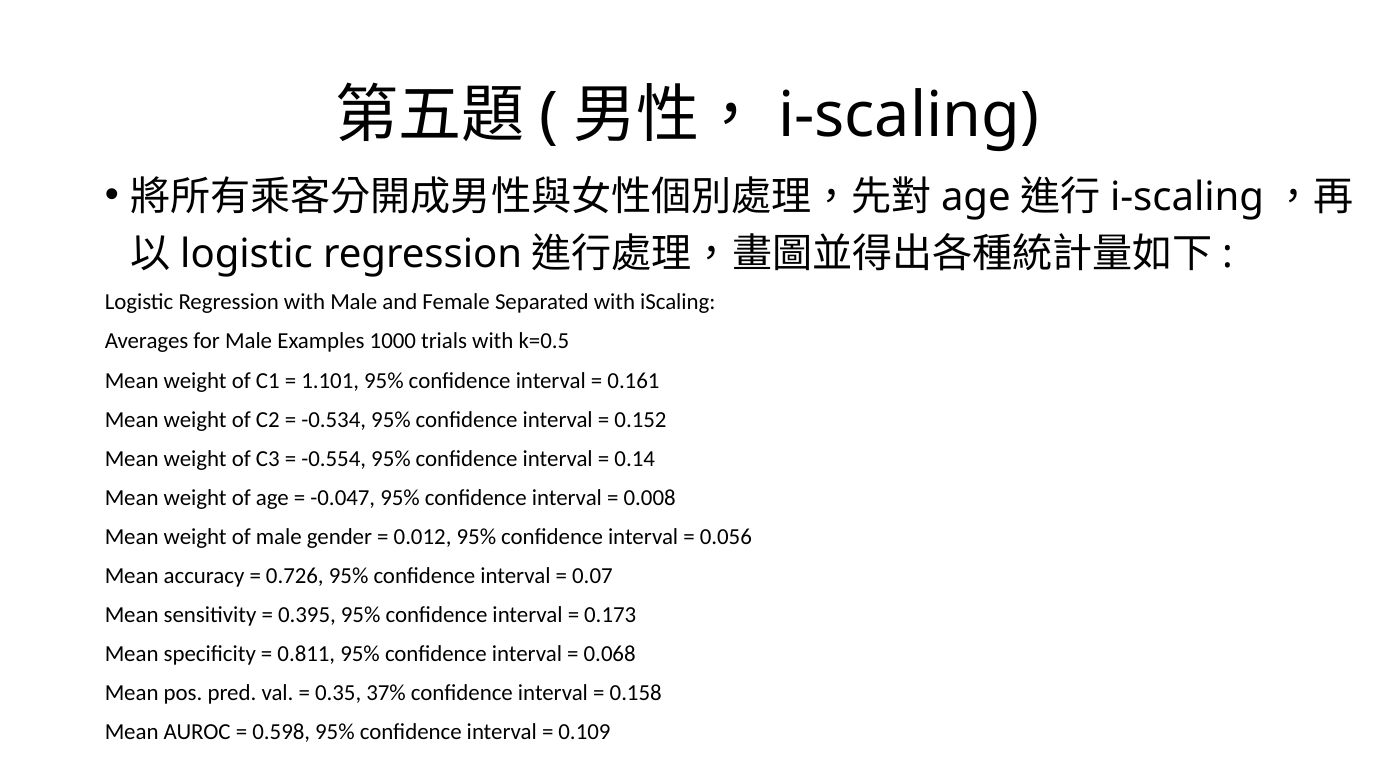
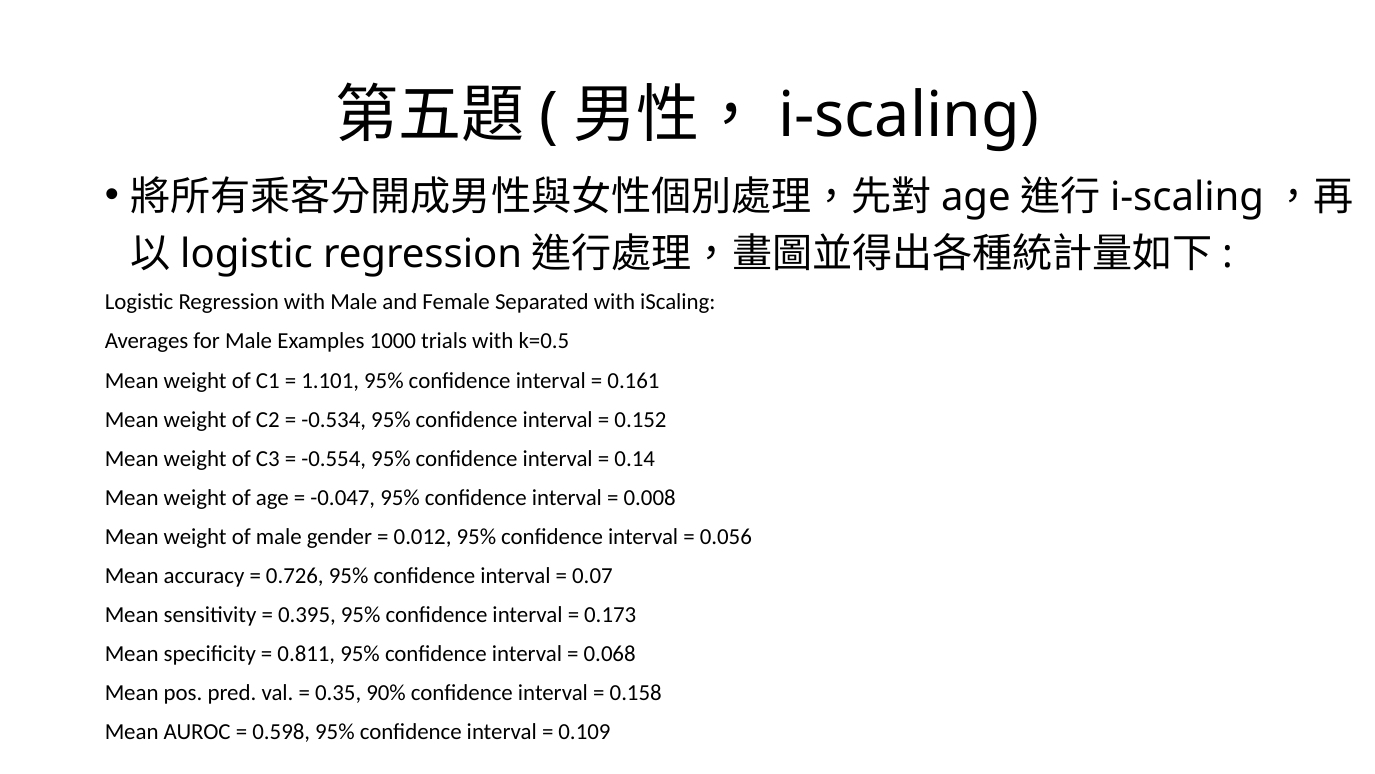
37%: 37% -> 90% (386, 692)
